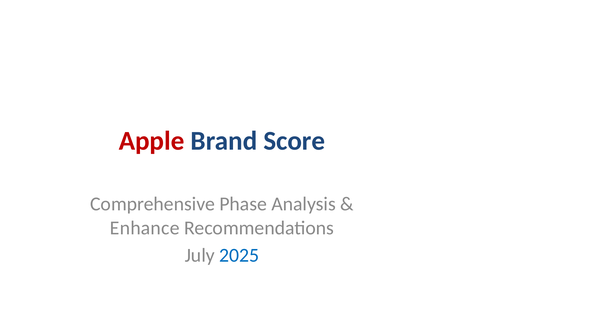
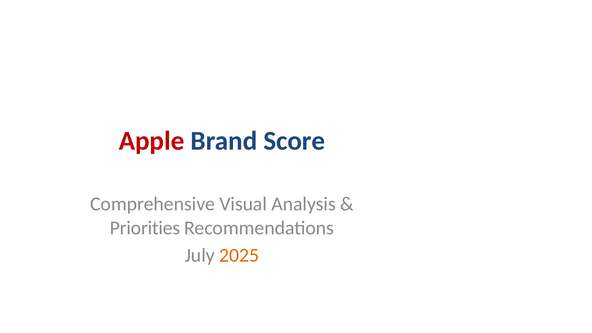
Phase: Phase -> Visual (243, 204)
Enhance: Enhance -> Priorities (145, 228)
2025 colour: blue -> orange (239, 256)
